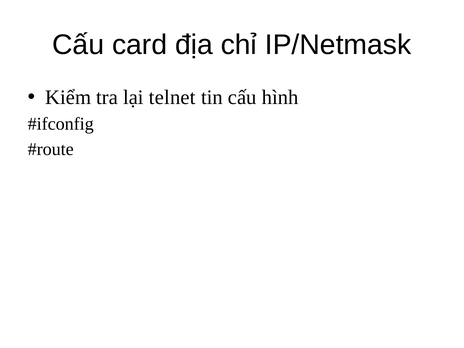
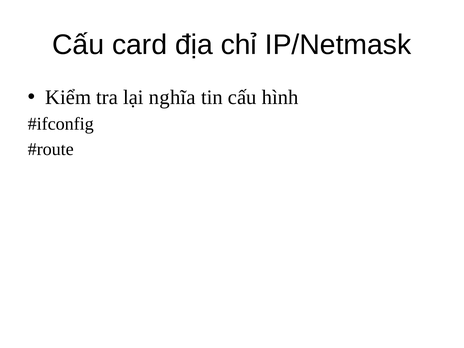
telnet: telnet -> nghĩa (172, 97)
